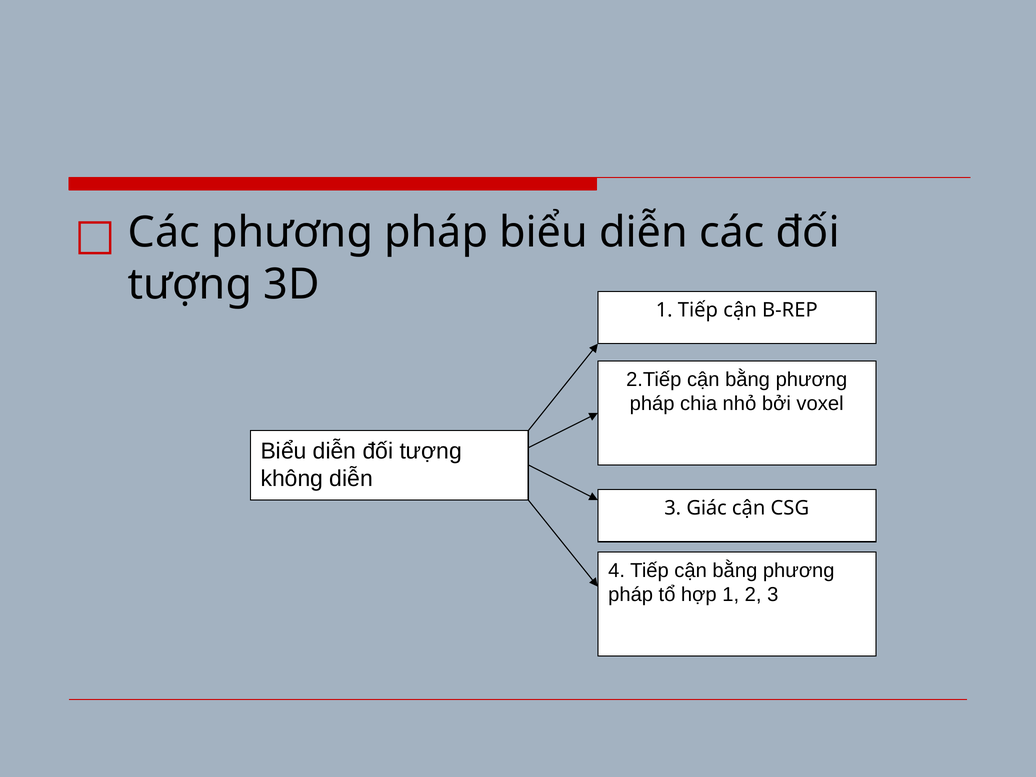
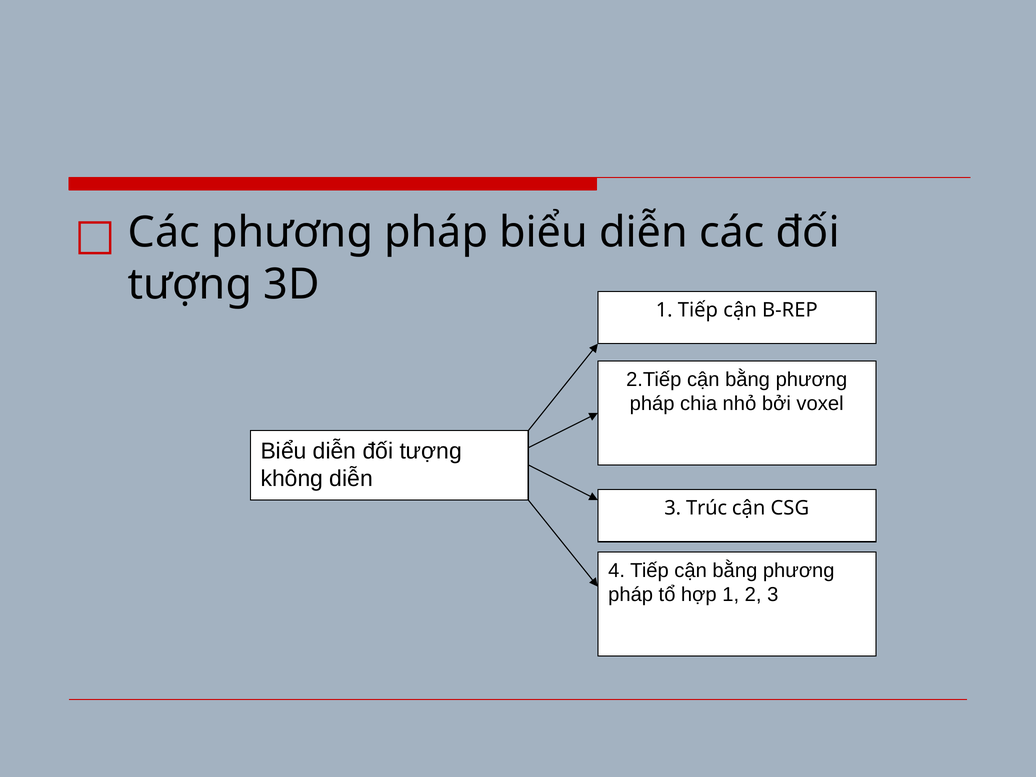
Giác: Giác -> Trúc (707, 508)
